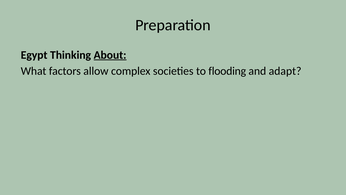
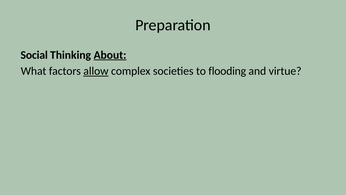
Egypt: Egypt -> Social (34, 55)
allow underline: none -> present (96, 71)
adapt: adapt -> virtue (285, 71)
